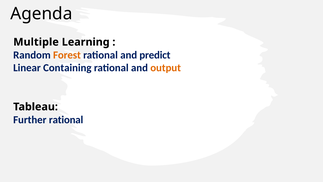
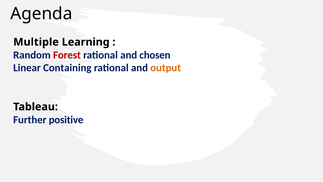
Forest colour: orange -> red (67, 55)
predict: predict -> chosen (155, 55)
Further rational: rational -> positive (66, 120)
